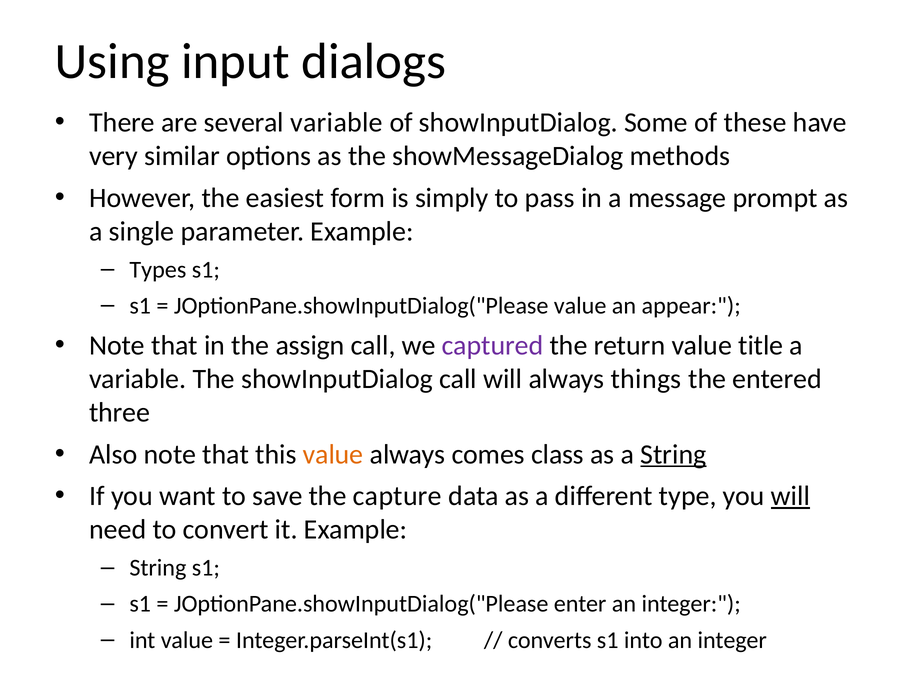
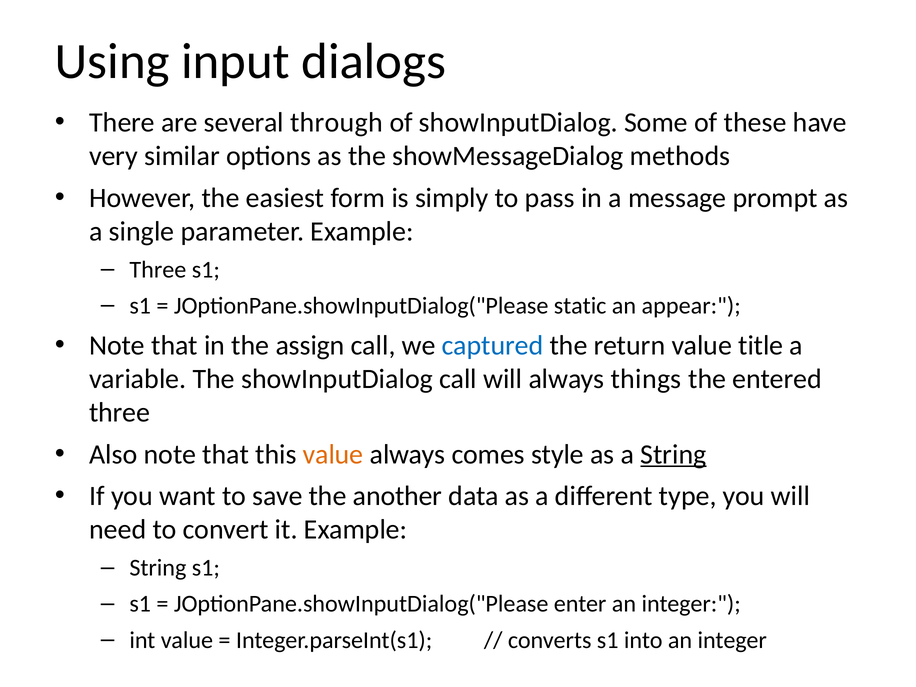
several variable: variable -> through (337, 123)
Types: Types -> Three (158, 270)
JOptionPane.showInputDialog("Please value: value -> static (580, 306)
captured colour: purple -> blue (493, 345)
class: class -> style (558, 454)
capture: capture -> another (398, 496)
will underline: present -> none (790, 496)
